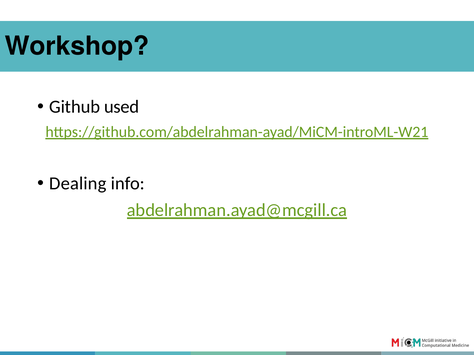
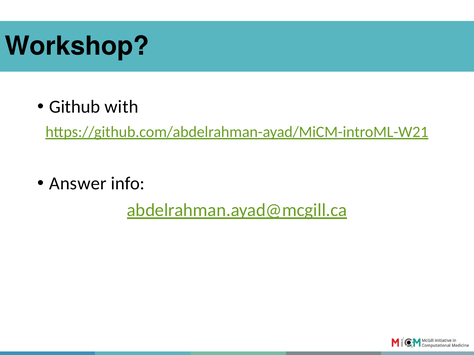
used: used -> with (122, 107)
Dealing: Dealing -> Answer (78, 184)
